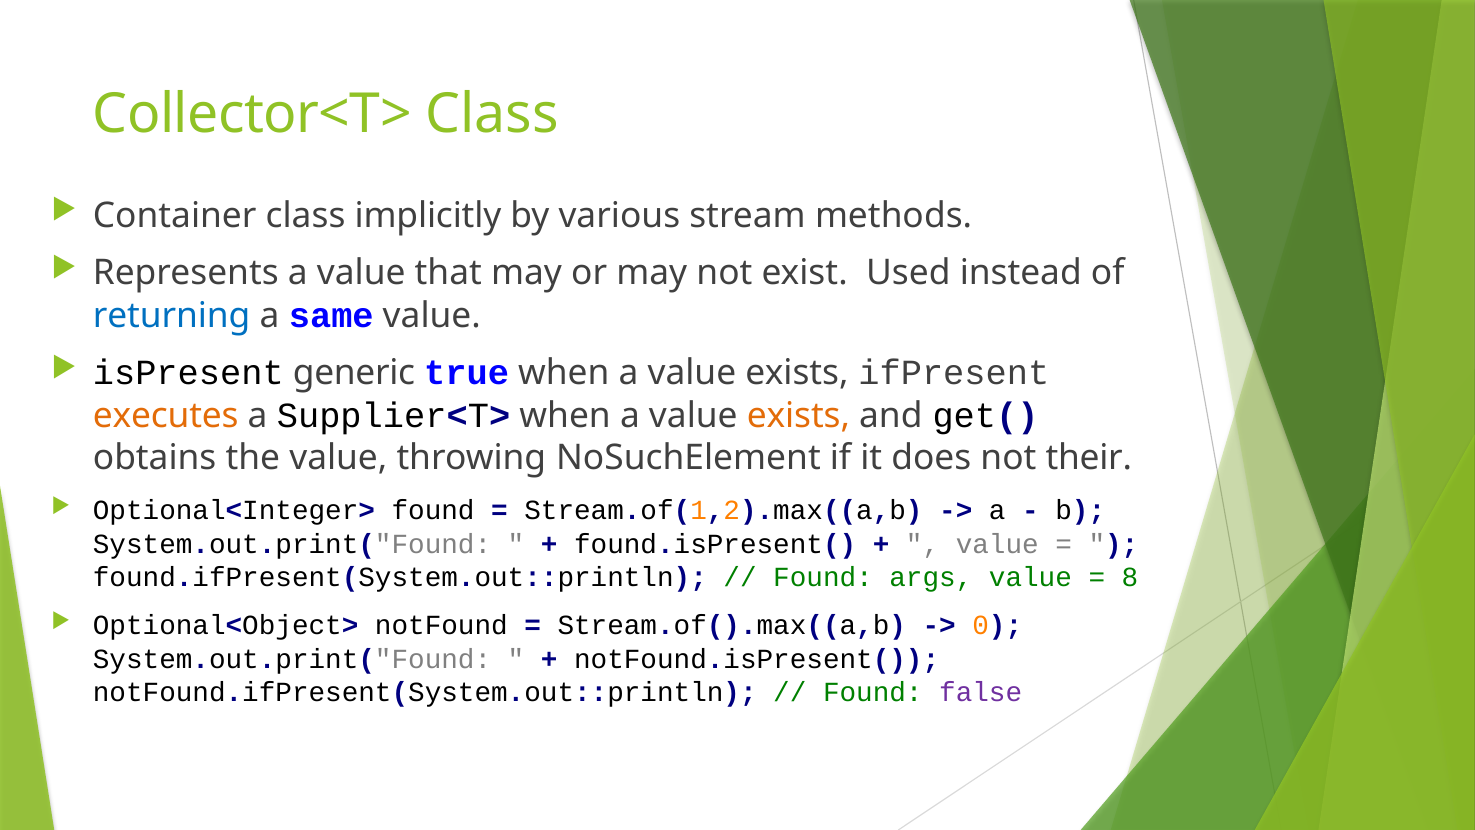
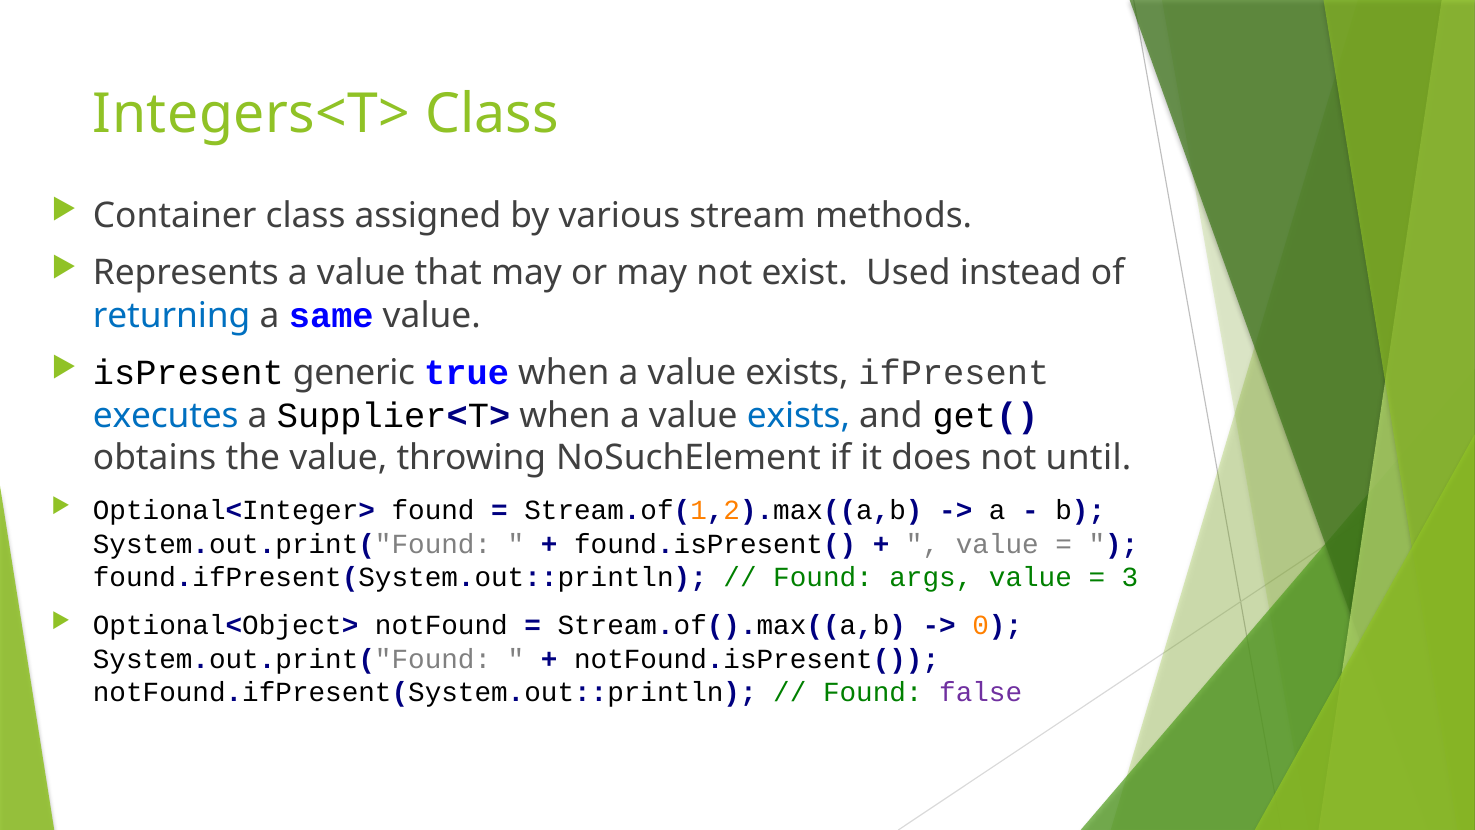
Collector<T>: Collector<T> -> Integers<T> (252, 115)
implicitly: implicitly -> assigned (428, 215)
executes colour: orange -> blue (166, 416)
exists colour: orange -> blue (798, 416)
their: their -> until (1089, 458)
8: 8 -> 3 (1130, 577)
